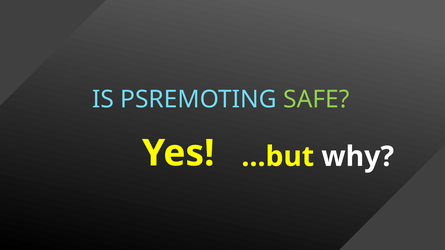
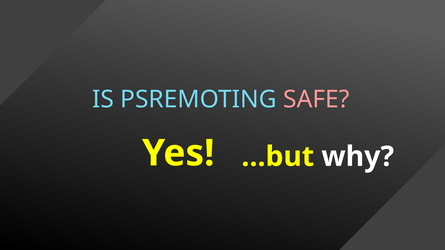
SAFE colour: light green -> pink (316, 100)
